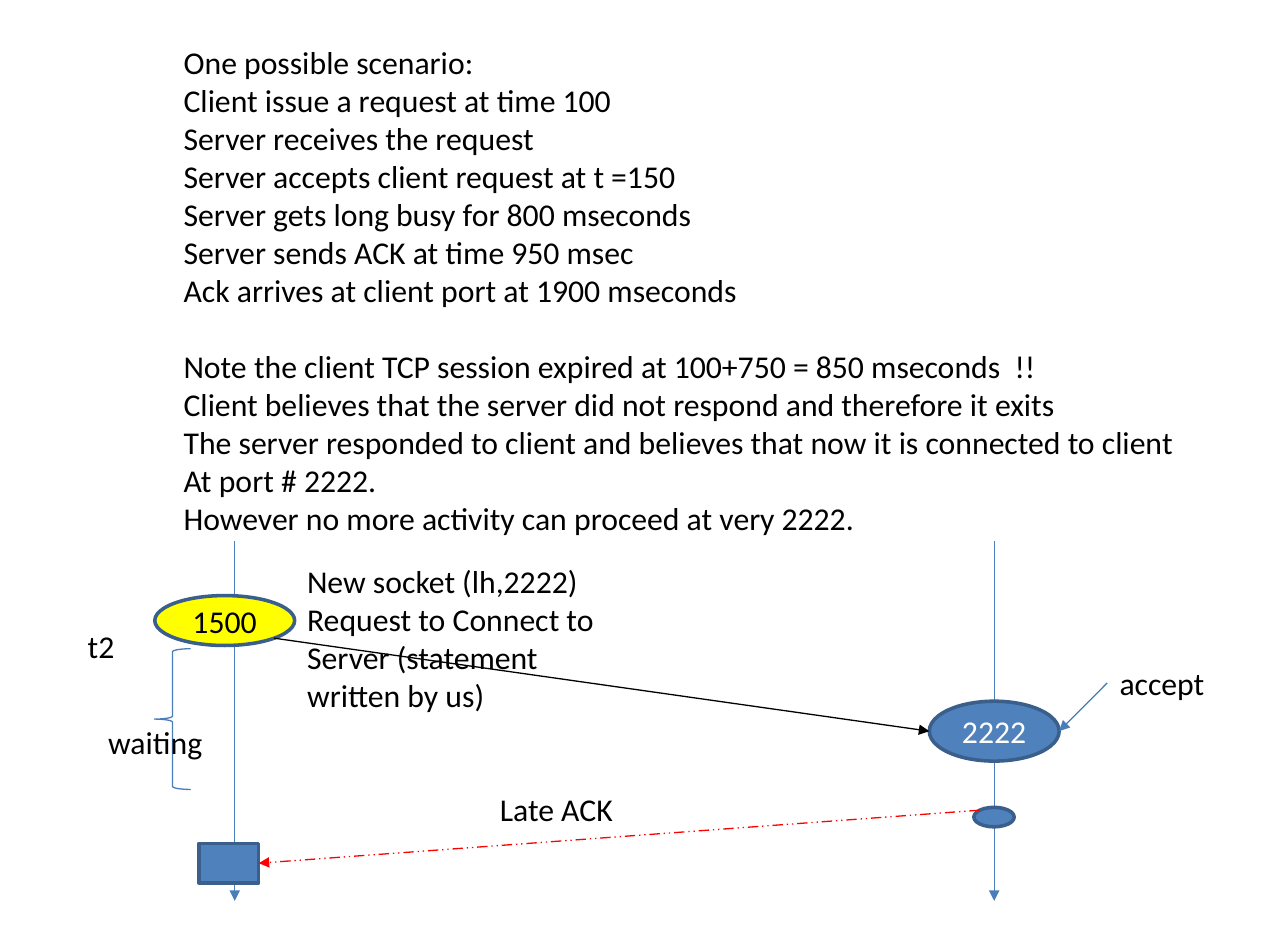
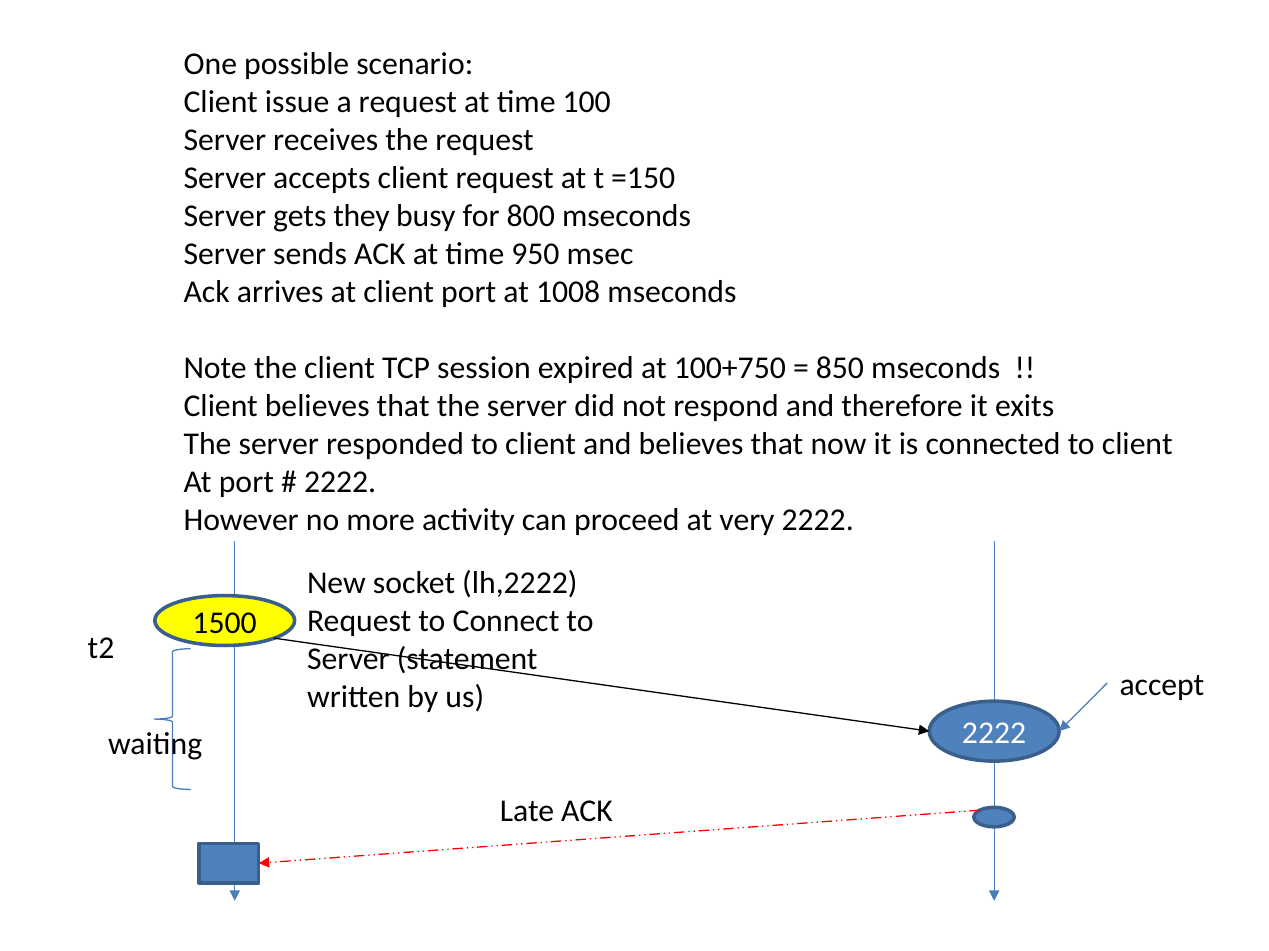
long: long -> they (361, 216)
1900: 1900 -> 1008 (568, 292)
